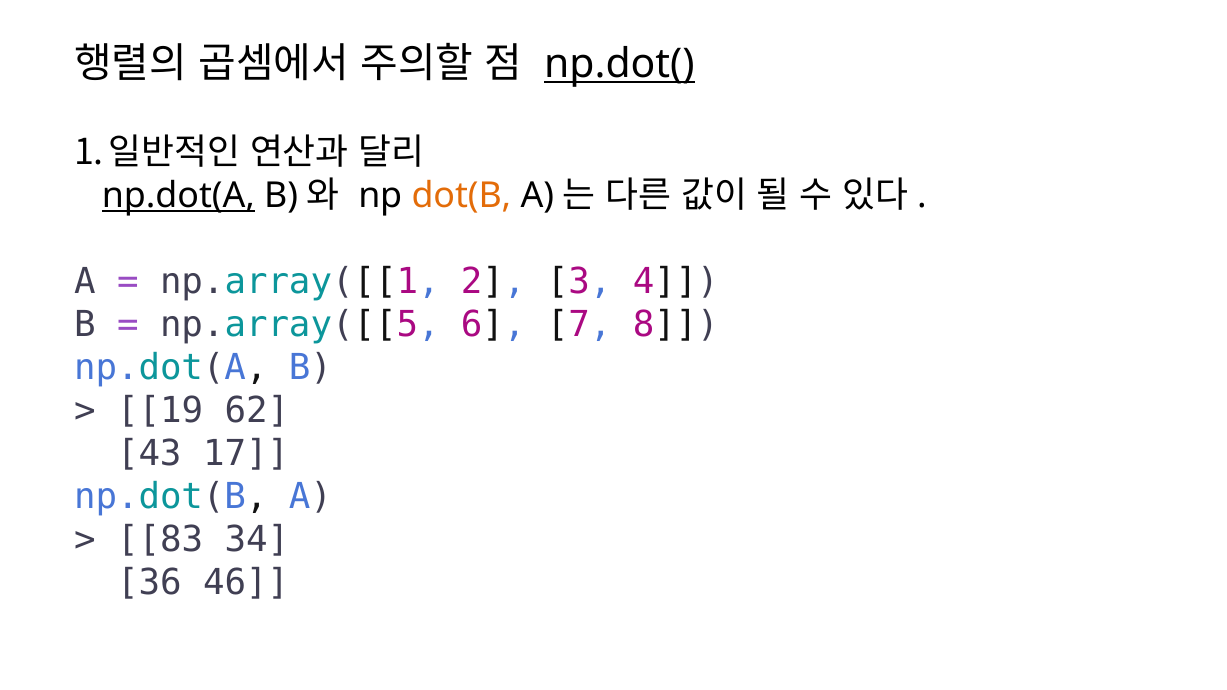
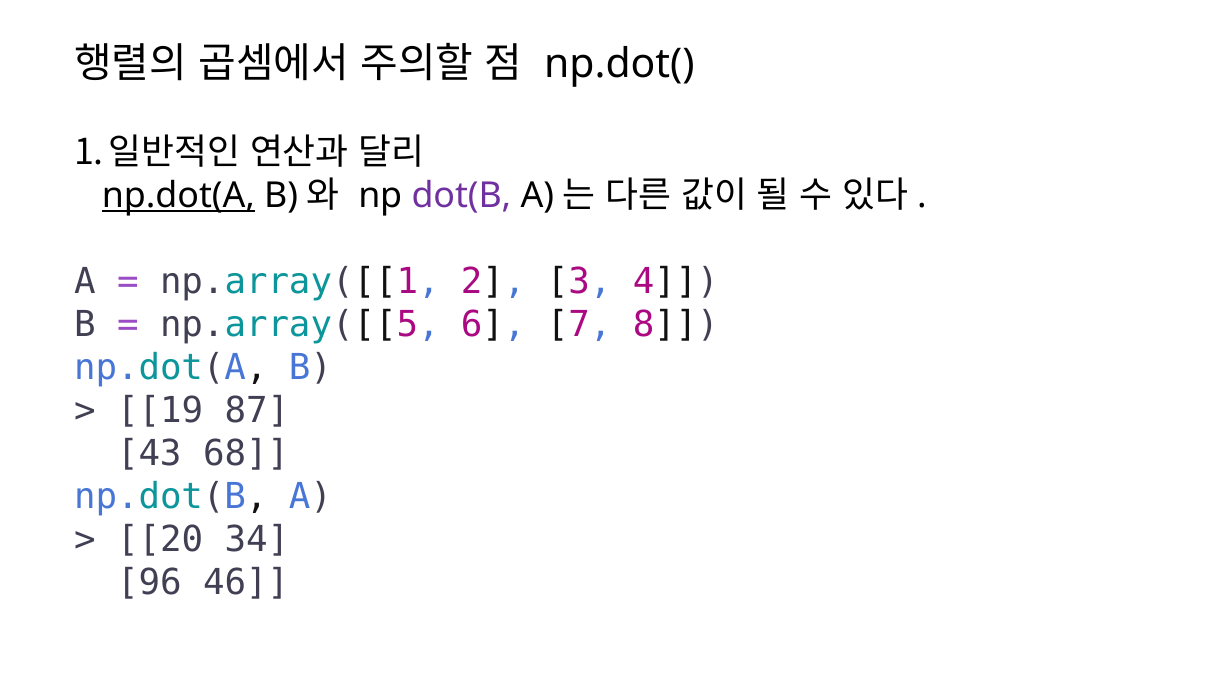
np.dot( underline: present -> none (619, 64)
dot(B colour: orange -> purple (461, 196)
62: 62 -> 87 (257, 411)
17: 17 -> 68 (246, 454)
83: 83 -> 20 (160, 540)
36: 36 -> 96 (149, 583)
